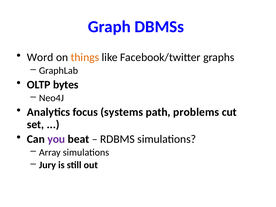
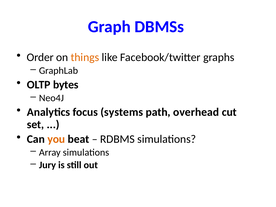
Word: Word -> Order (40, 57)
problems: problems -> overhead (196, 112)
you colour: purple -> orange (56, 139)
